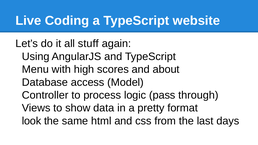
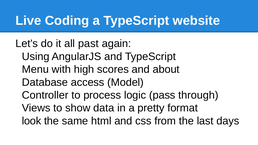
stuff: stuff -> past (88, 44)
